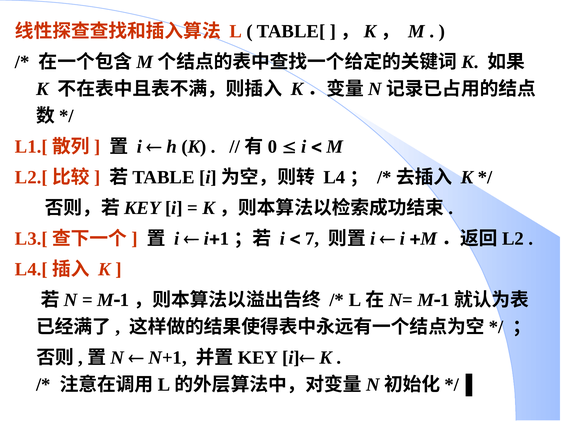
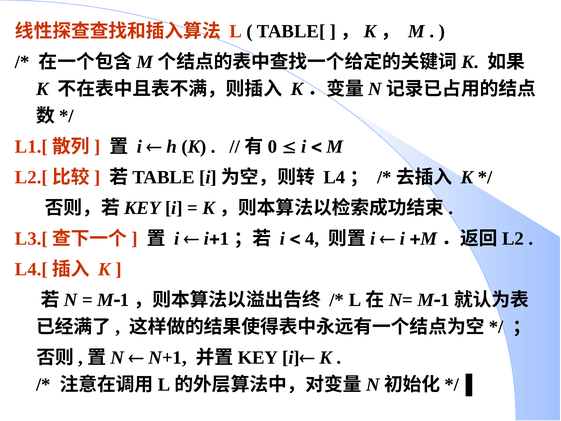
7: 7 -> 4 (312, 239)
